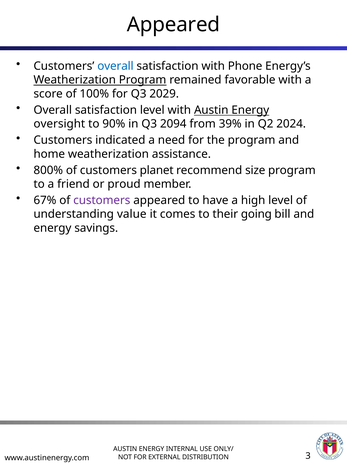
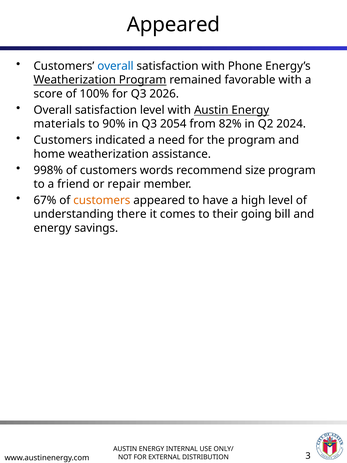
2029: 2029 -> 2026 (164, 94)
oversight: oversight -> materials (59, 124)
2094: 2094 -> 2054 (173, 124)
39%: 39% -> 82% (230, 124)
800%: 800% -> 998% (48, 170)
planet: planet -> words (157, 170)
proud: proud -> repair (124, 184)
customers colour: purple -> orange (102, 200)
value: value -> there (132, 214)
